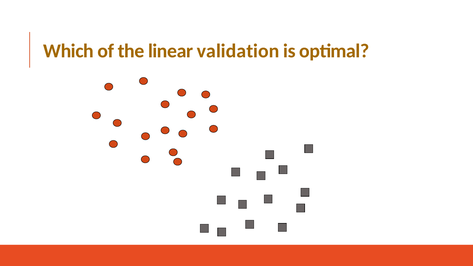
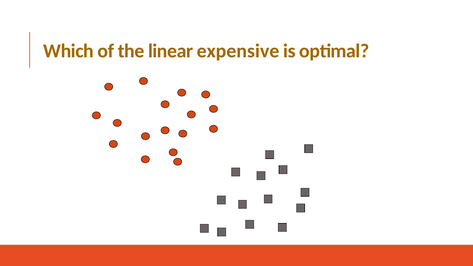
validation: validation -> expensive (238, 51)
